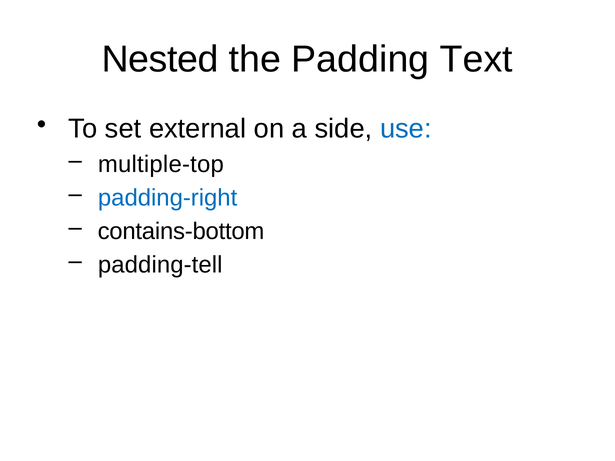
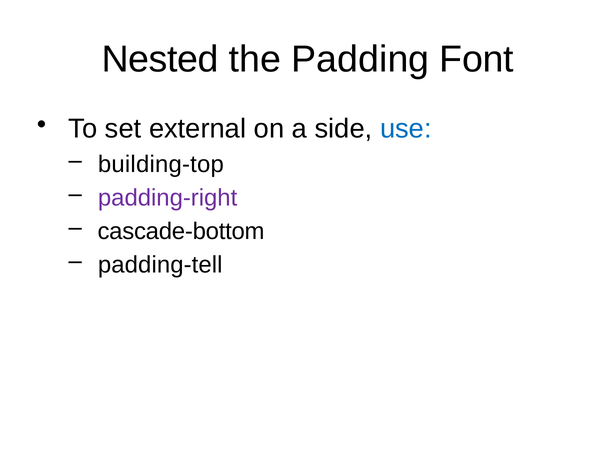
Text: Text -> Font (476, 60)
multiple-top: multiple-top -> building-top (161, 164)
padding-right colour: blue -> purple (168, 198)
contains-bottom: contains-bottom -> cascade-bottom (181, 231)
